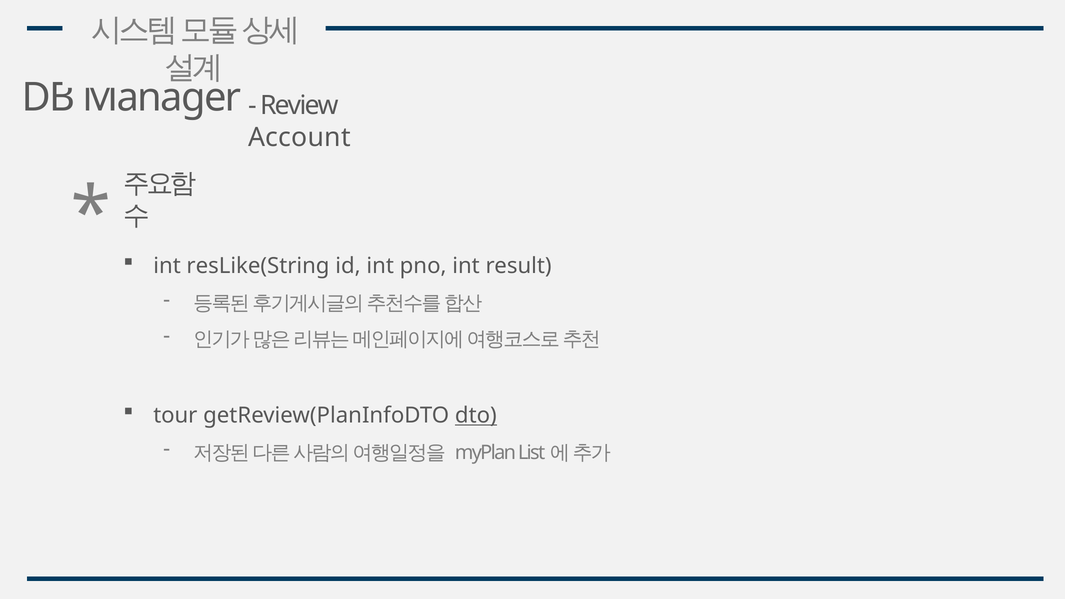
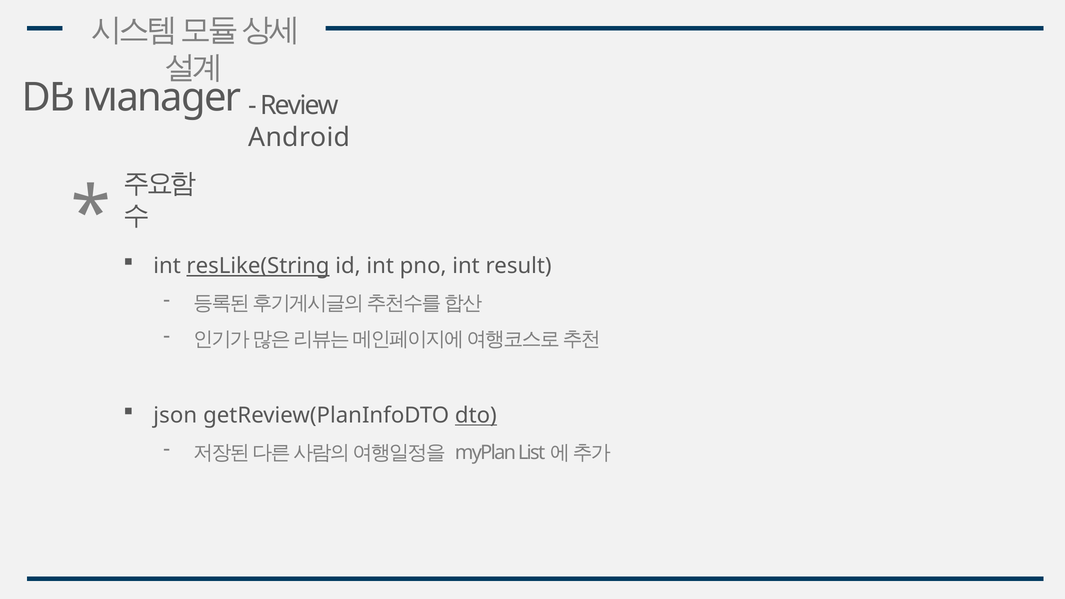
Account: Account -> Android (299, 137)
resLike(String underline: none -> present (258, 266)
tour: tour -> json (175, 415)
